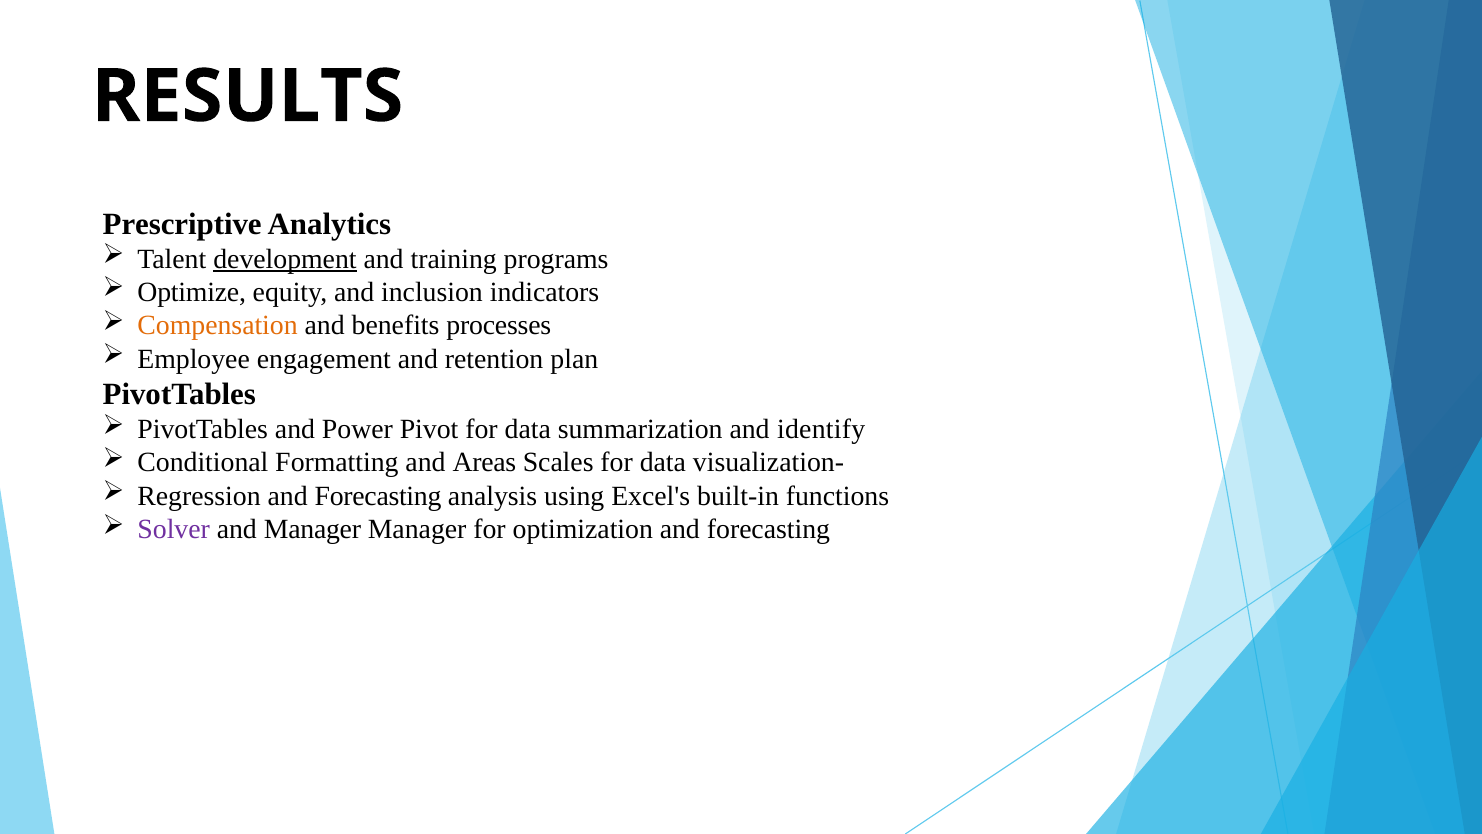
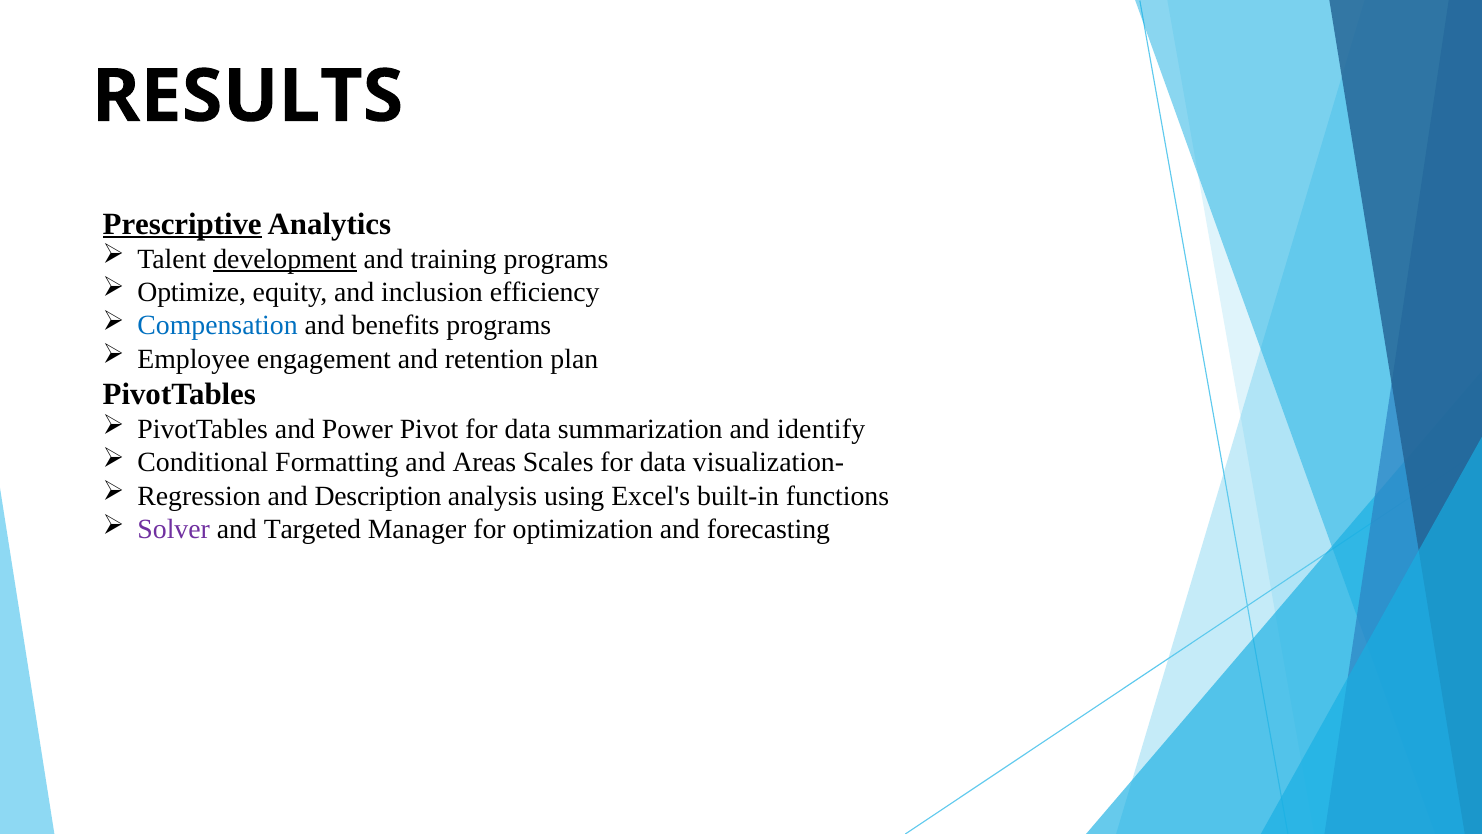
Prescriptive underline: none -> present (182, 224)
indicators: indicators -> efficiency (545, 292)
Compensation colour: orange -> blue (218, 325)
benefits processes: processes -> programs (499, 325)
Regression and Forecasting: Forecasting -> Description (378, 496)
and Manager: Manager -> Targeted (312, 529)
